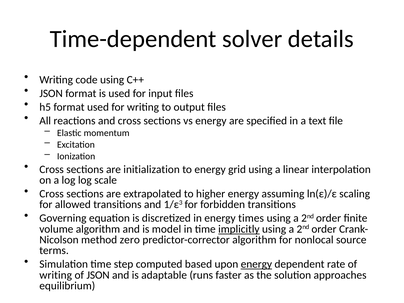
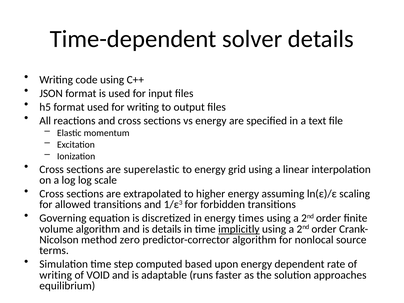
initialization: initialization -> superelastic (152, 169)
is model: model -> details (167, 229)
energy underline: present -> none (256, 264)
of JSON: JSON -> VOID (98, 275)
